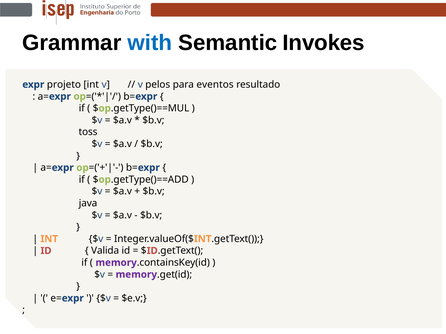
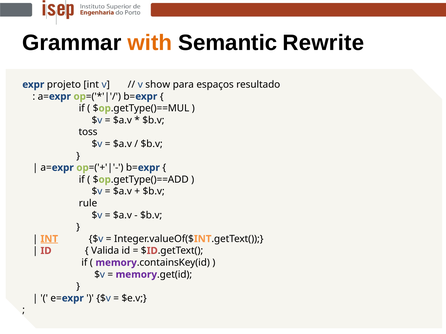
with colour: blue -> orange (150, 43)
Invokes: Invokes -> Rewrite (323, 43)
pelos: pelos -> show (158, 85)
eventos: eventos -> espaços (215, 85)
java: java -> rule (88, 204)
INT underline: none -> present (49, 239)
